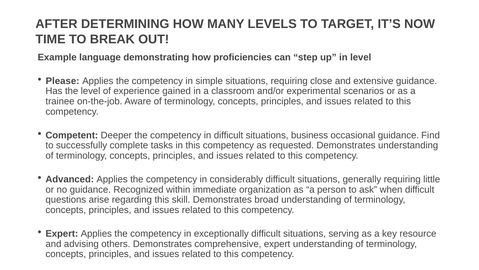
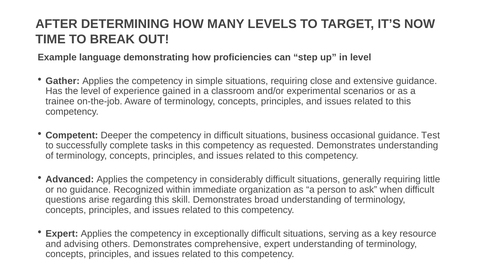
Please: Please -> Gather (63, 81)
Find: Find -> Test (431, 135)
